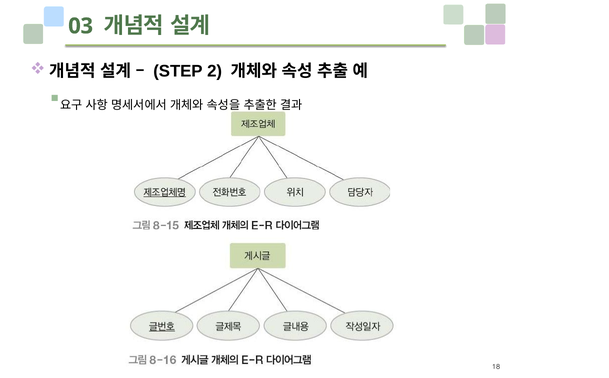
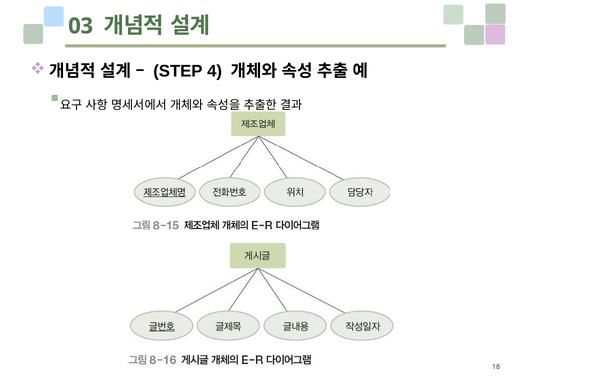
2: 2 -> 4 (215, 71)
